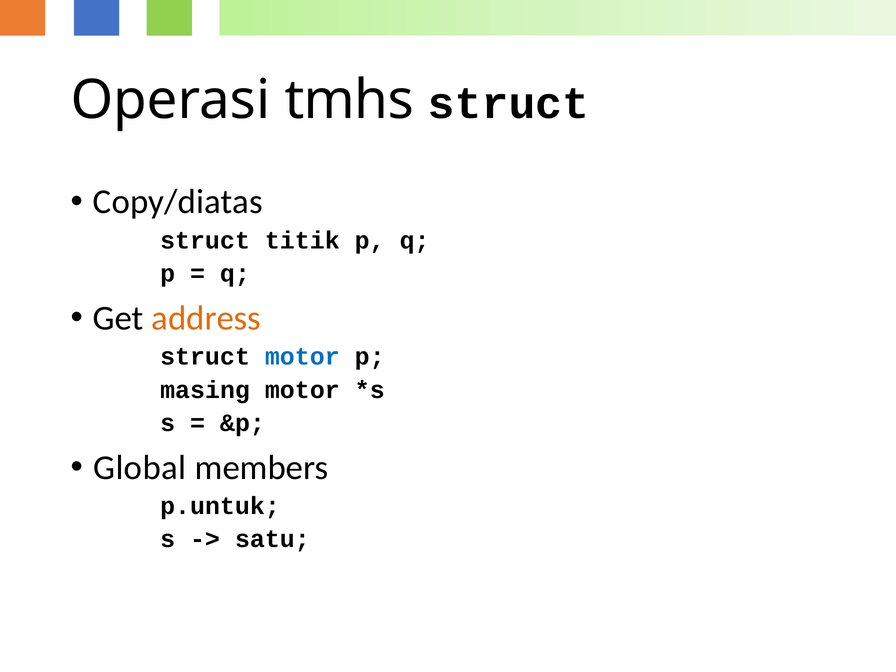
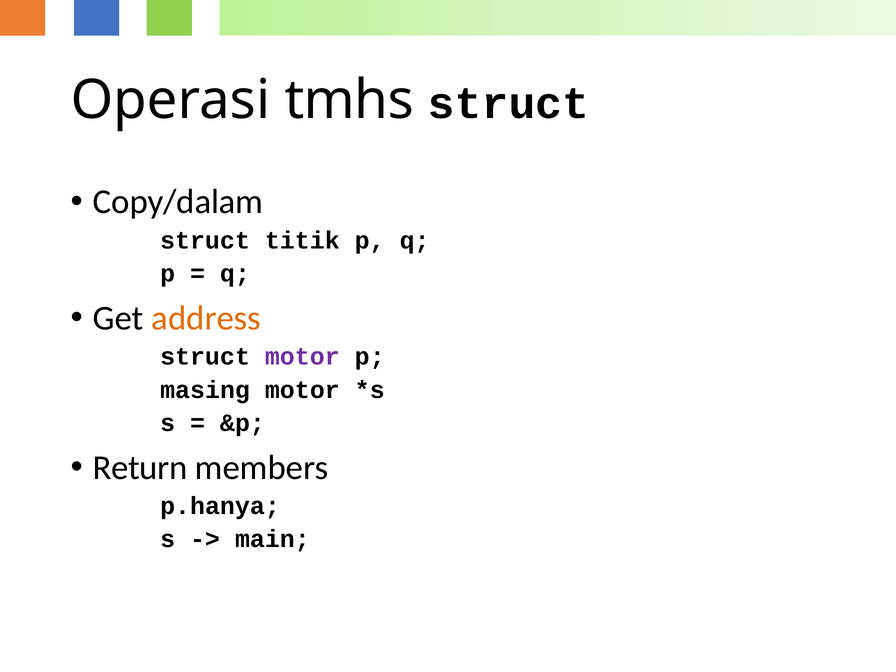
Copy/diatas: Copy/diatas -> Copy/dalam (178, 202)
motor colour: blue -> purple (302, 357)
Global: Global -> Return (140, 468)
p.untuk: p.untuk -> p.hanya (220, 506)
satu: satu -> main (272, 539)
